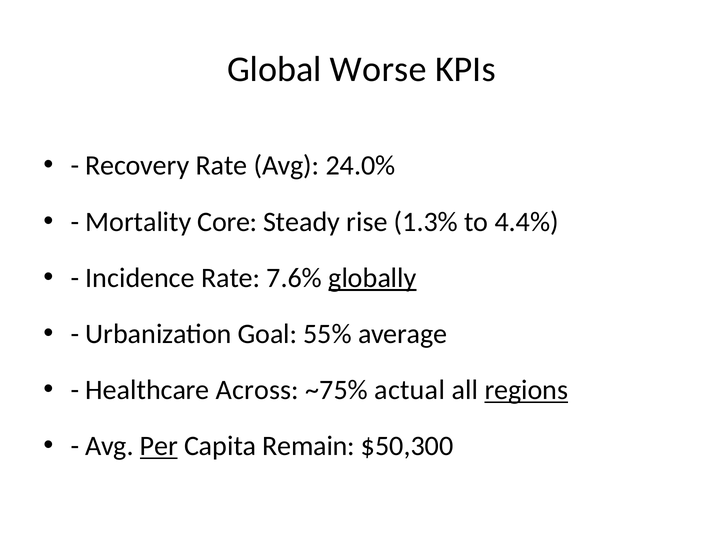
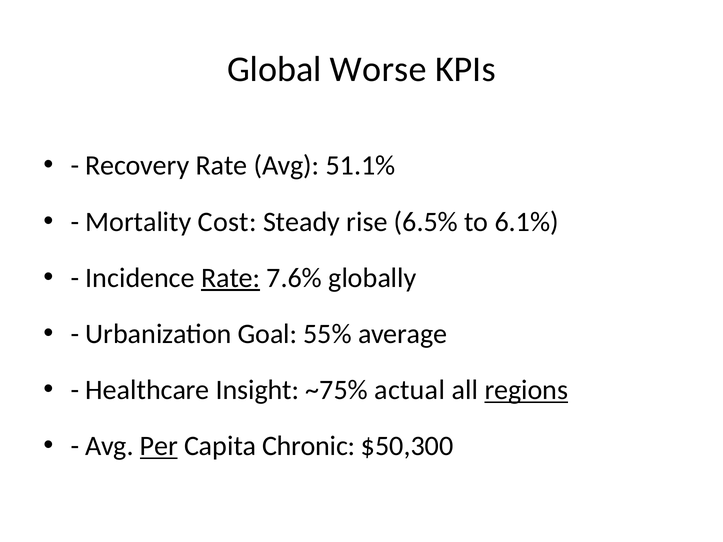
24.0%: 24.0% -> 51.1% (361, 166)
Core: Core -> Cost (227, 222)
1.3%: 1.3% -> 6.5% (426, 222)
4.4%: 4.4% -> 6.1% (527, 222)
Rate underline: none -> present (231, 278)
globally underline: present -> none (372, 278)
Across: Across -> Insight (257, 390)
Remain: Remain -> Chronic (309, 446)
